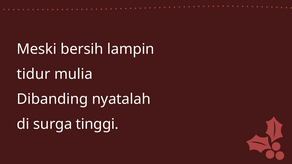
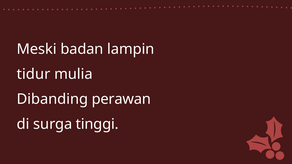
bersih: bersih -> badan (82, 49)
nyatalah: nyatalah -> perawan (121, 99)
